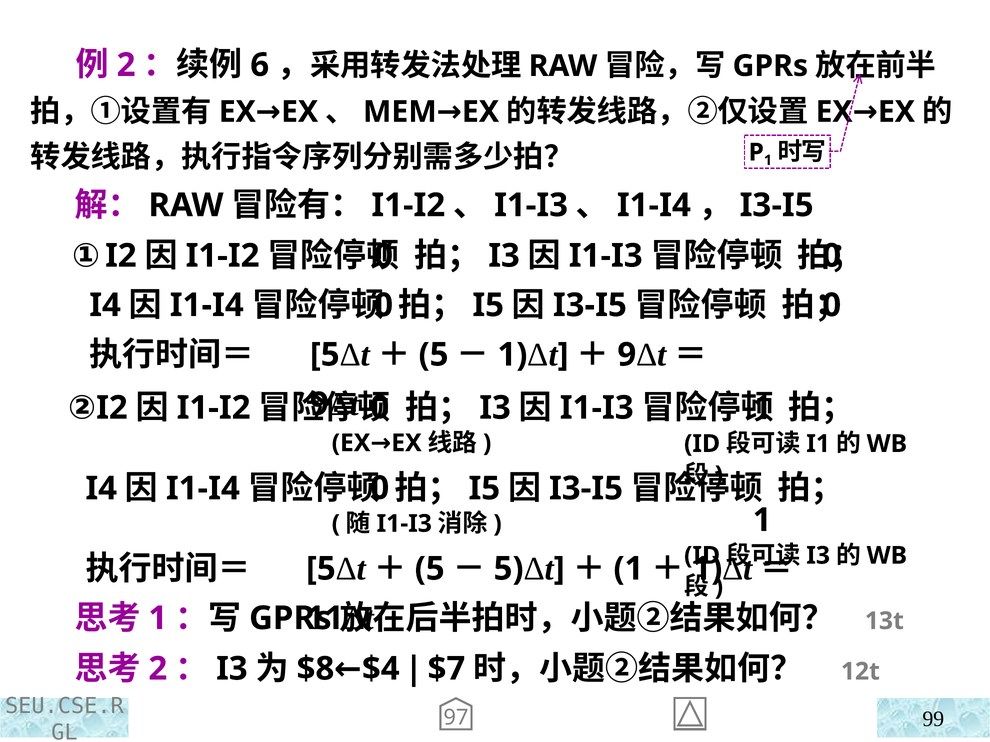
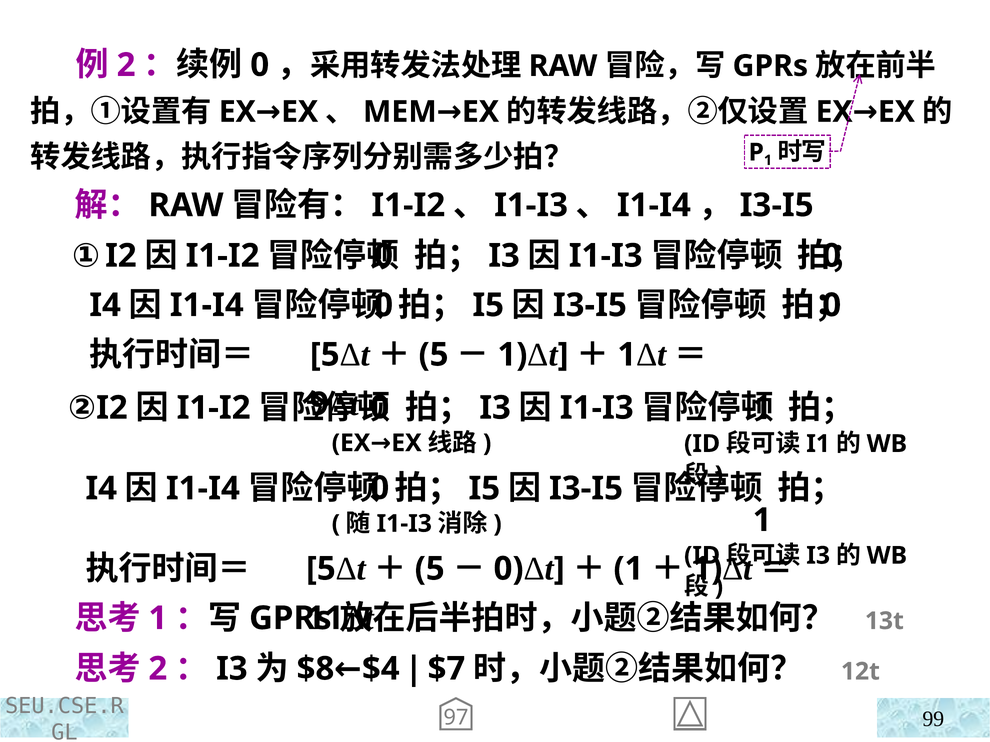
6: 6 -> 0 (260, 65)
9: 9 -> 1 (627, 355)
5: 5 -> 0 (509, 569)
